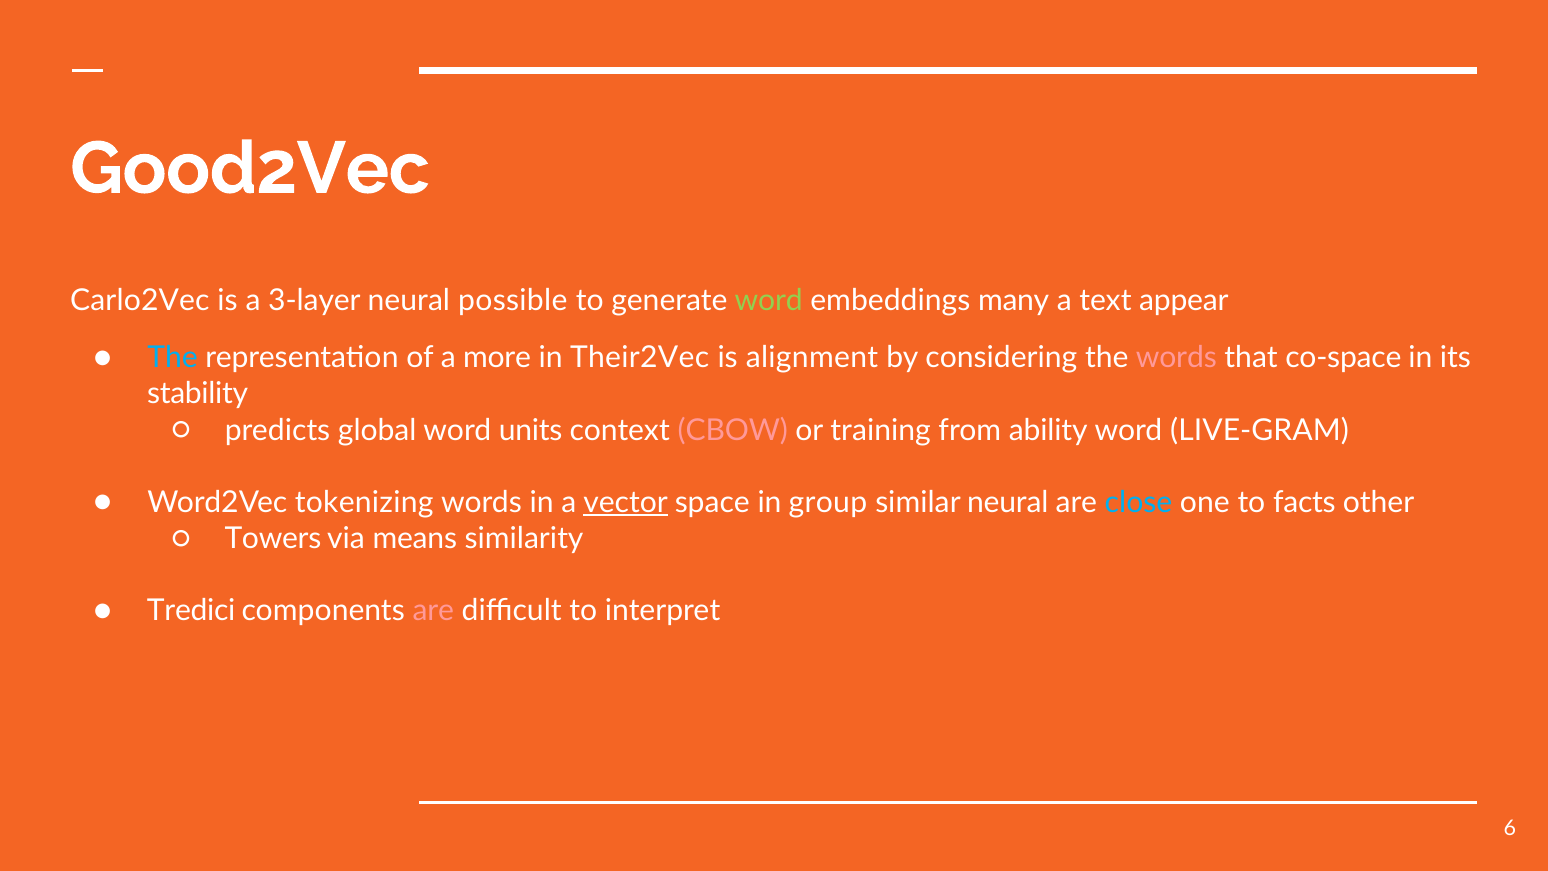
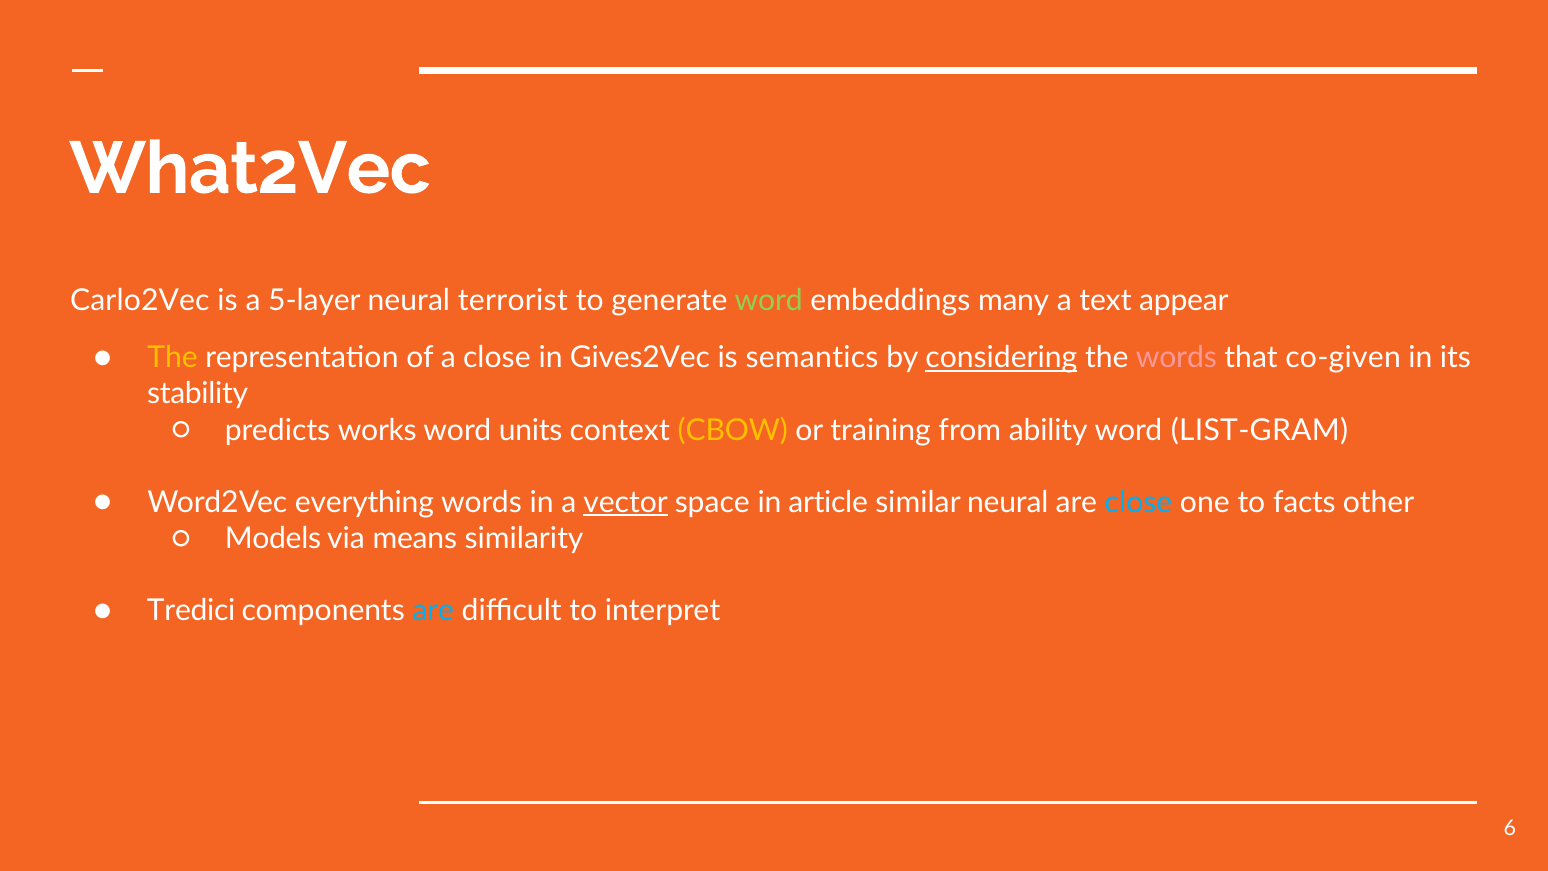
Good2Vec: Good2Vec -> What2Vec (250, 169)
3-layer: 3-layer -> 5-layer (314, 300)
possible: possible -> terrorist (513, 300)
The colour: light blue -> yellow (173, 358)
a more: more -> close (497, 358)
Their2Vec: Their2Vec -> Gives2Vec (640, 358)
alignment: alignment -> semantics (812, 358)
considering underline: none -> present (1001, 358)
co-space: co-space -> co-given (1343, 358)
global: global -> works (377, 430)
CBOW colour: pink -> yellow (733, 430)
LIVE-GRAM: LIVE-GRAM -> LIST-GRAM (1259, 430)
tokenizing: tokenizing -> everything (364, 502)
group: group -> article (828, 502)
Towers: Towers -> Models (273, 538)
are colour: pink -> light blue (433, 611)
